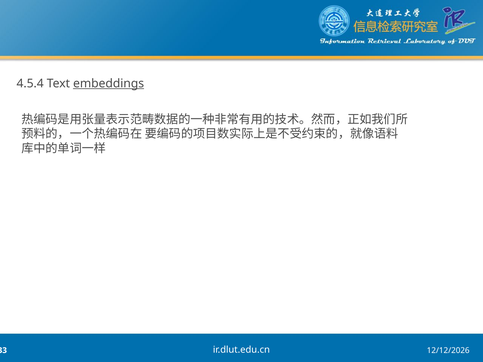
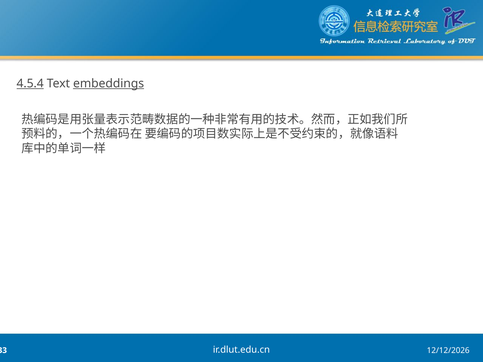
4.5.4 underline: none -> present (30, 84)
